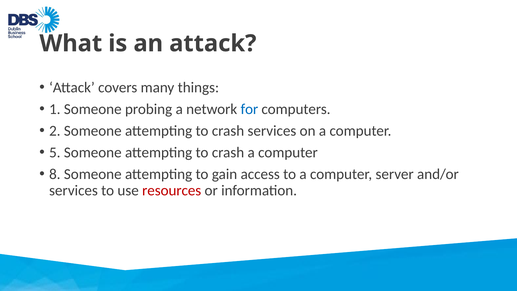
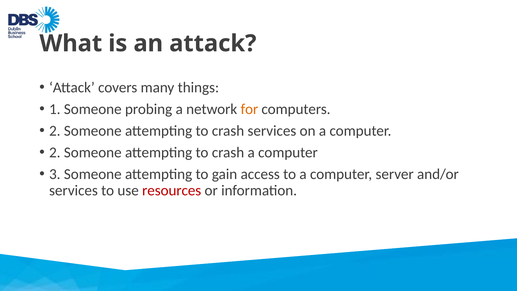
for colour: blue -> orange (249, 109)
5: 5 -> 2 (55, 152)
8: 8 -> 3 (55, 174)
